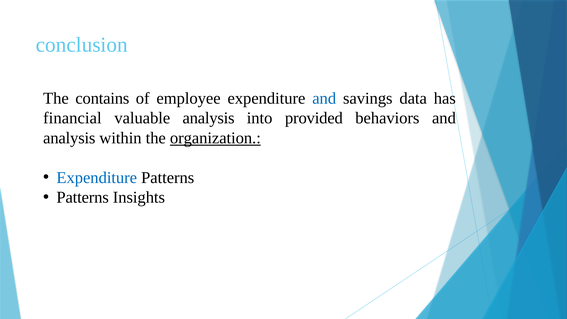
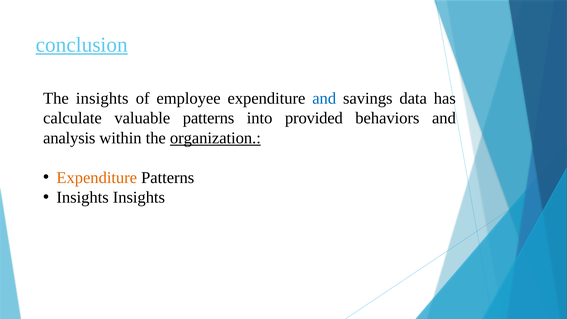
conclusion underline: none -> present (82, 45)
The contains: contains -> insights (102, 98)
financial: financial -> calculate (72, 118)
valuable analysis: analysis -> patterns (209, 118)
Expenditure colour: blue -> orange (97, 178)
Patterns: Patterns -> Insights (83, 197)
